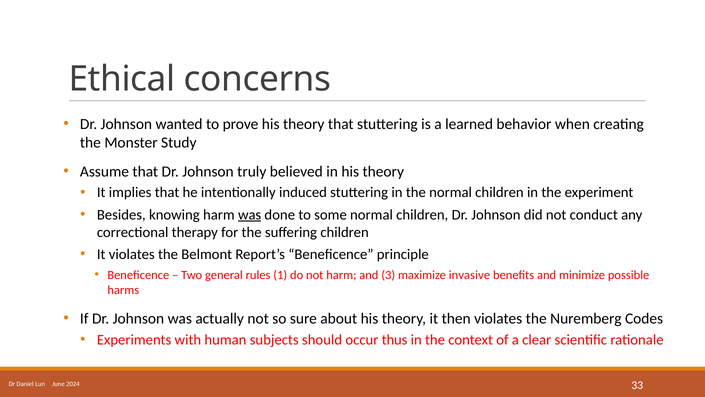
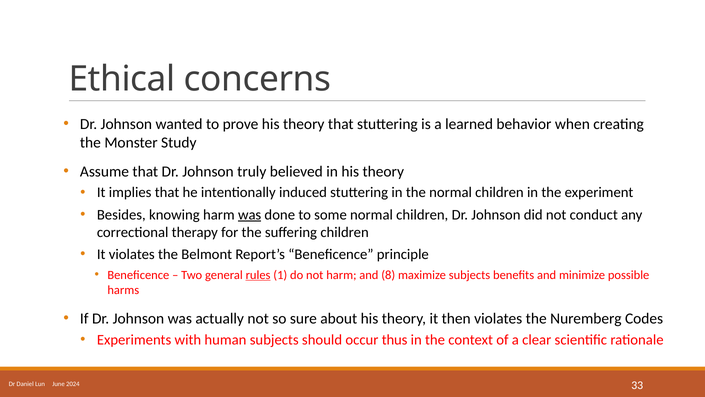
rules underline: none -> present (258, 275)
3: 3 -> 8 (388, 275)
maximize invasive: invasive -> subjects (469, 275)
